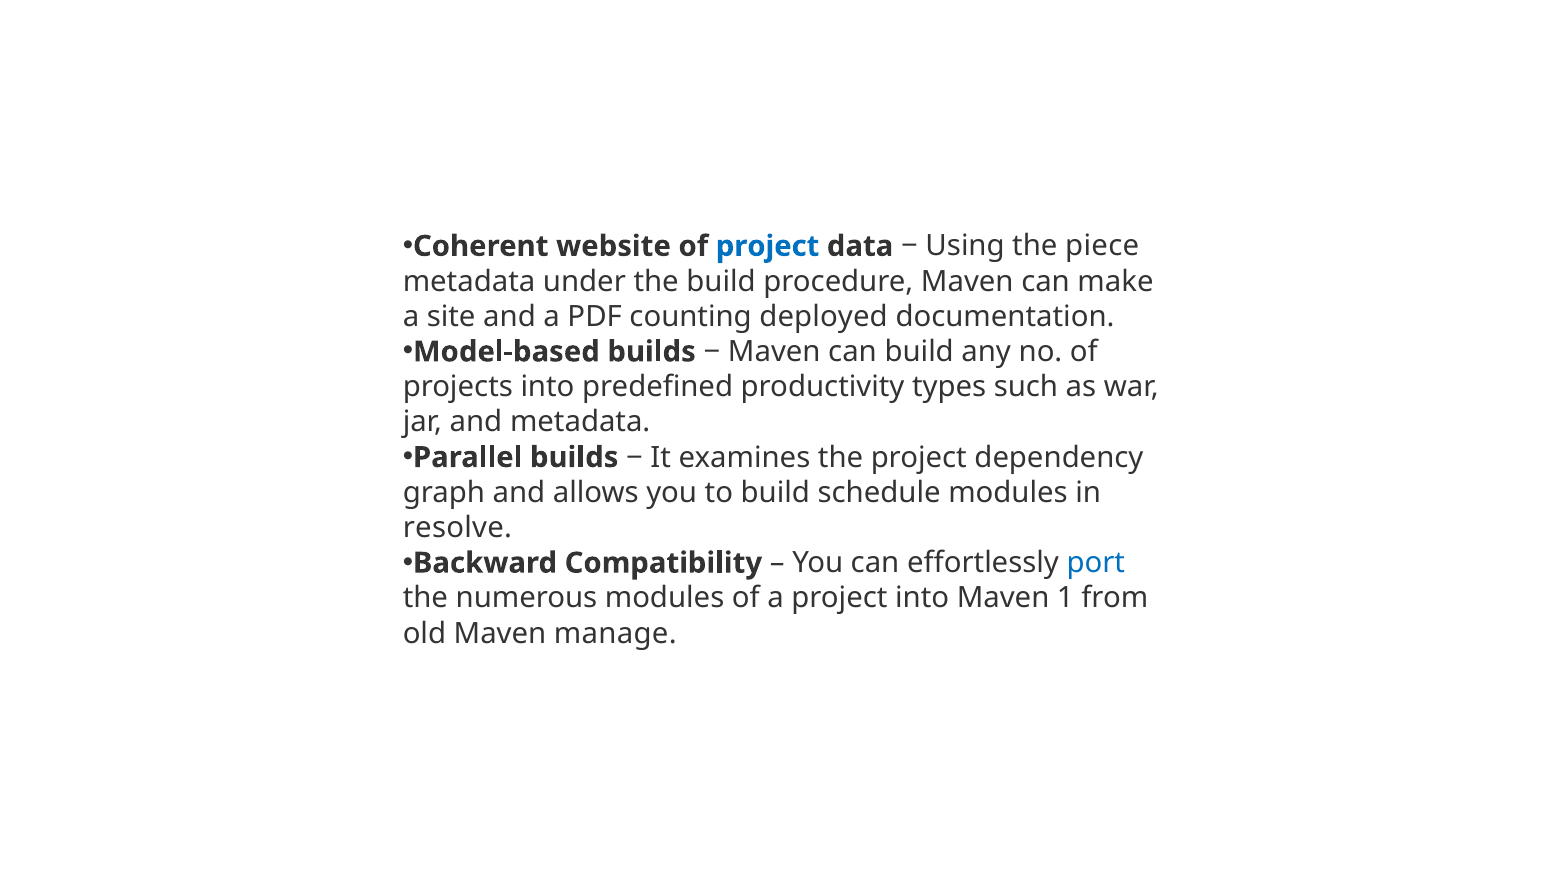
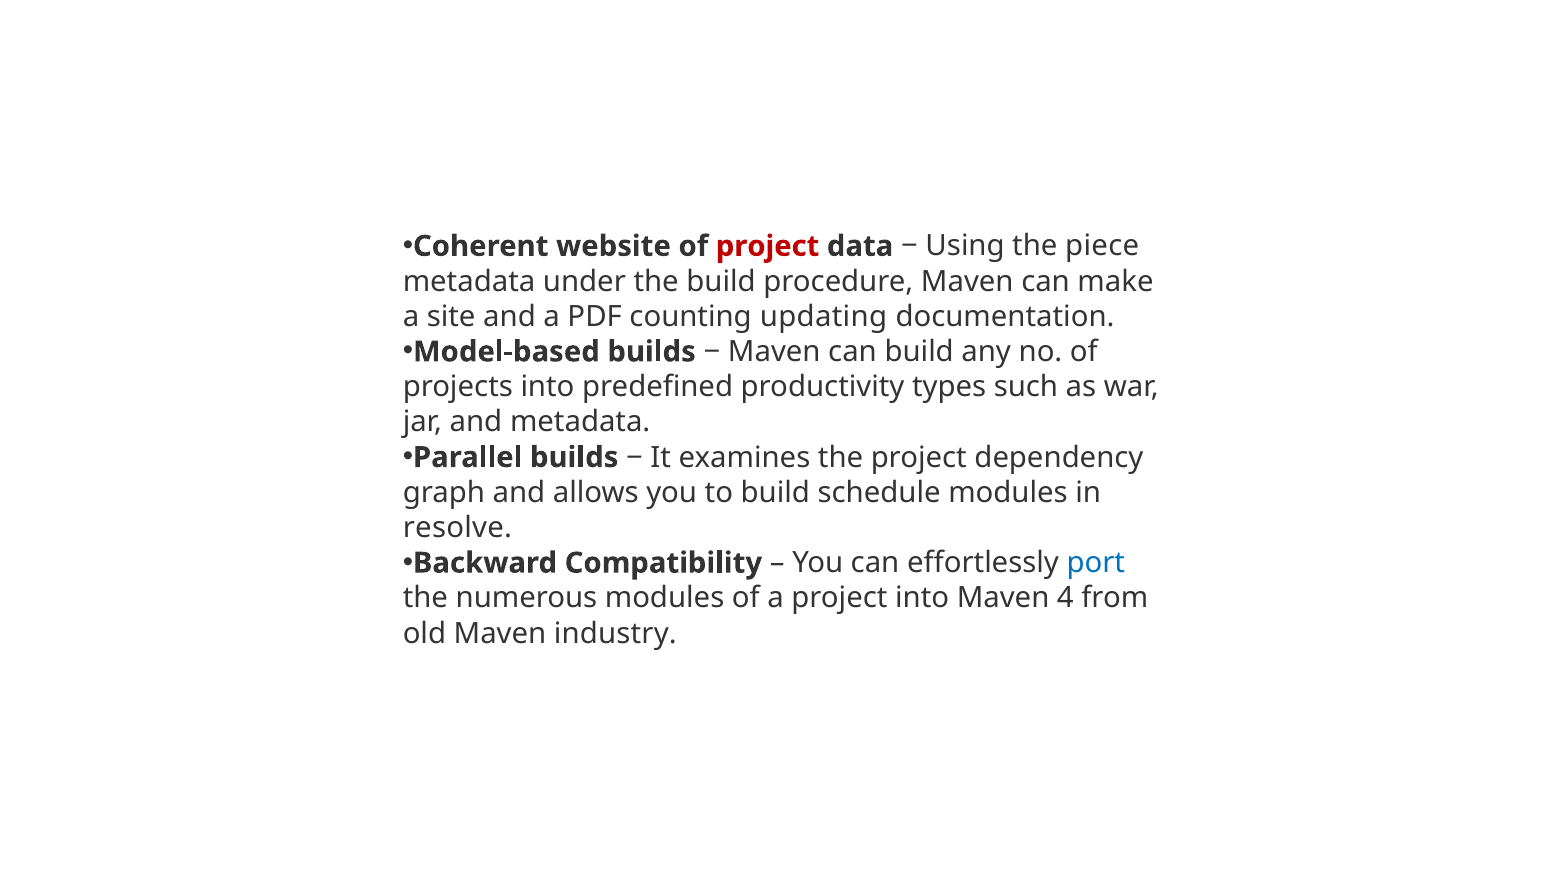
project colour: blue -> red (768, 246)
deployed: deployed -> updating (824, 317)
1: 1 -> 4 (1065, 598)
manage: manage -> industry (615, 634)
